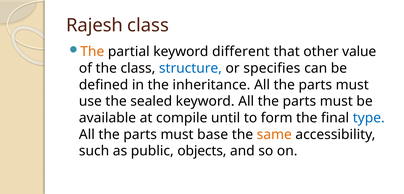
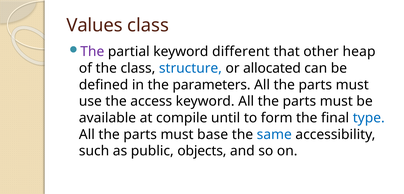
Rajesh: Rajesh -> Values (95, 25)
The colour: orange -> purple (92, 52)
value: value -> heap (359, 52)
specifies: specifies -> allocated (272, 68)
inheritance: inheritance -> parameters (212, 85)
sealed: sealed -> access (151, 102)
same colour: orange -> blue (274, 135)
